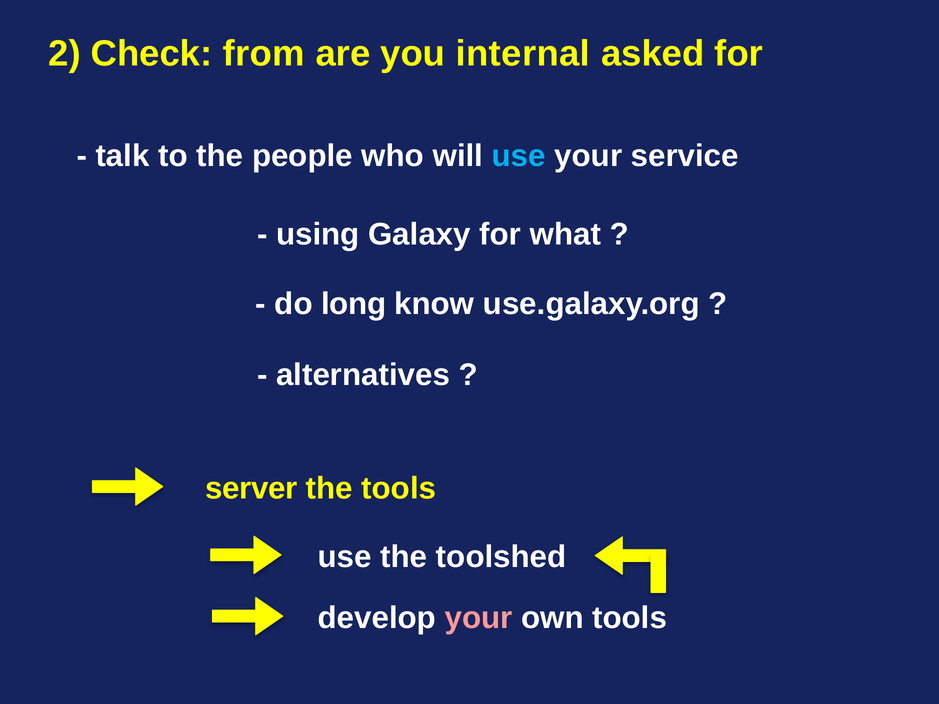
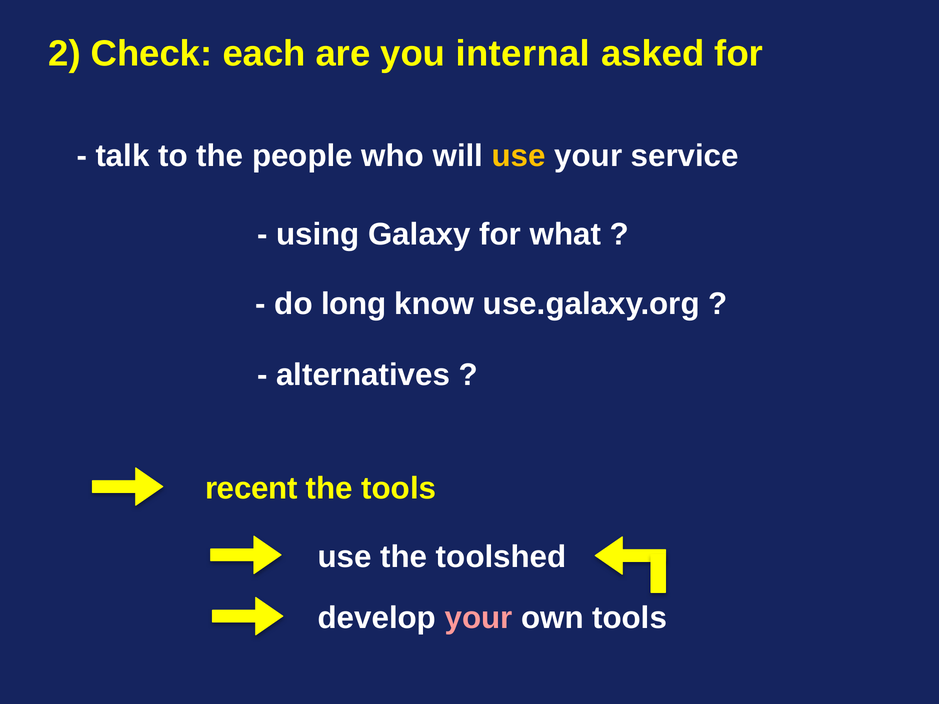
from: from -> each (264, 54)
use colour: light blue -> yellow (519, 156)
server: server -> recent (251, 489)
